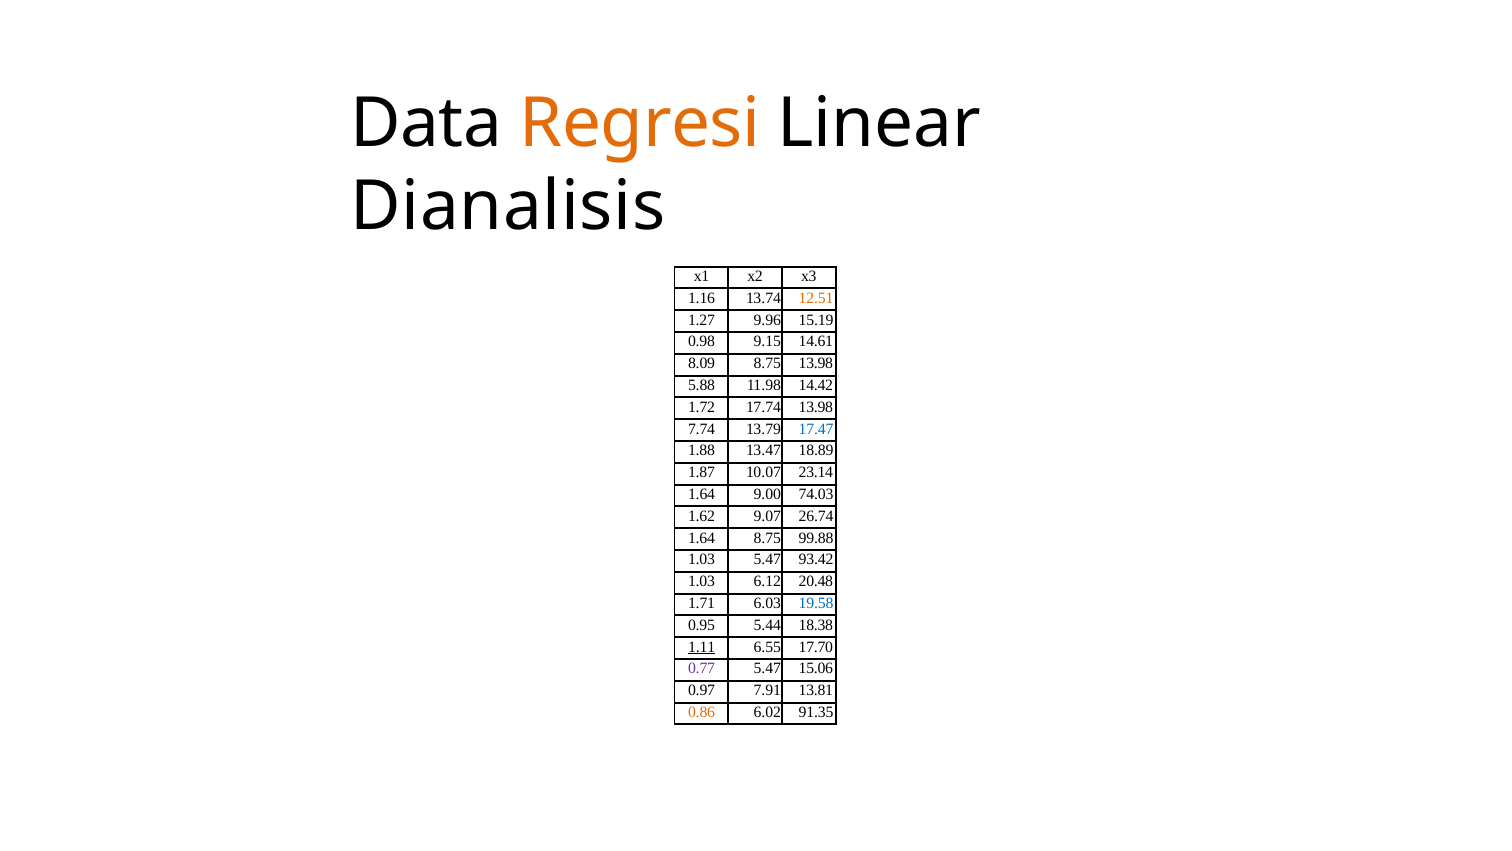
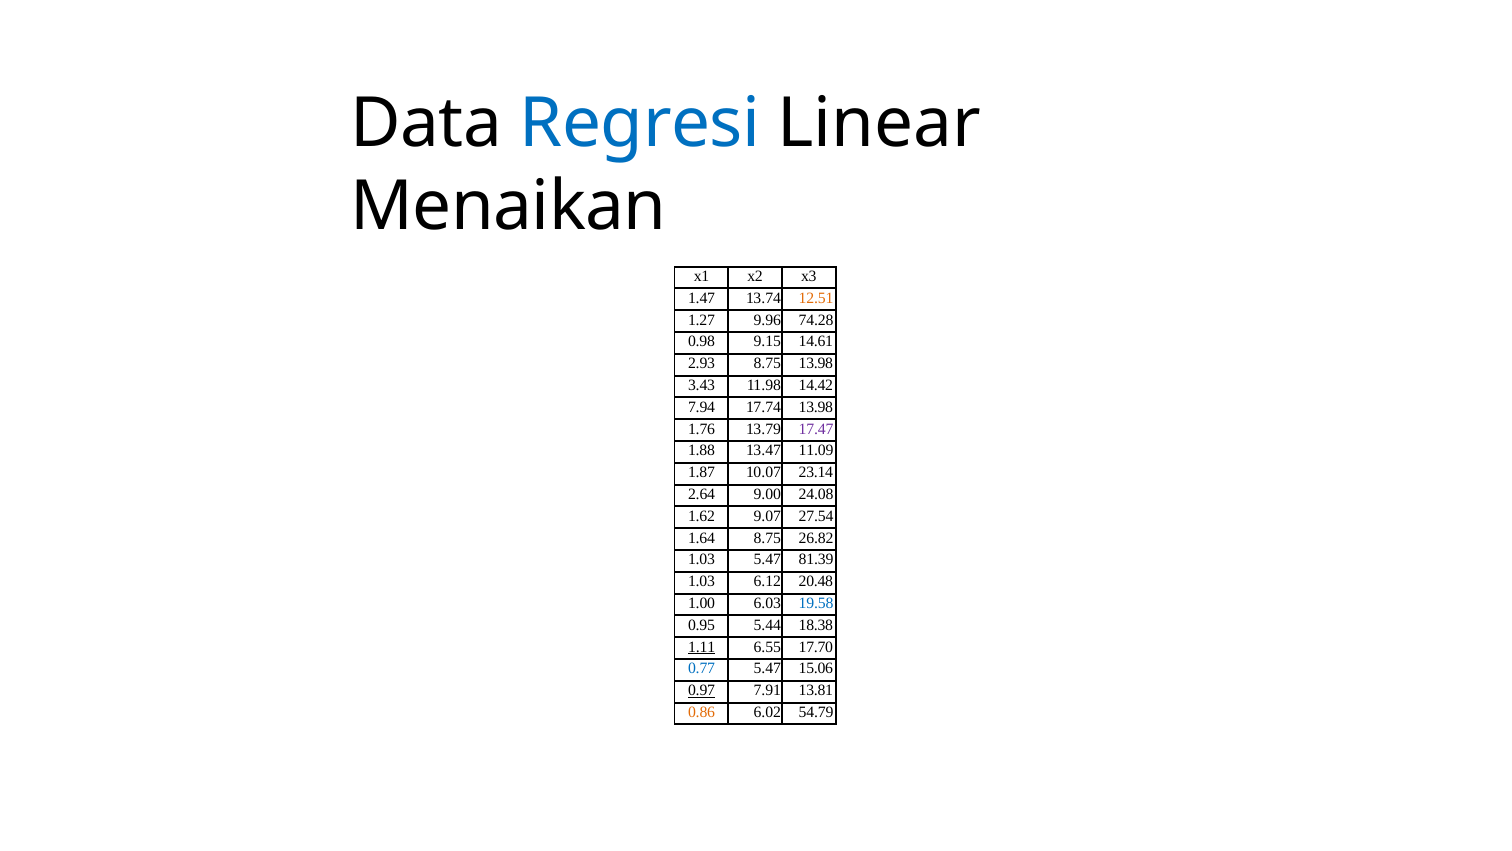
Regresi colour: orange -> blue (640, 124)
Dianalisis: Dianalisis -> Menaikan (509, 207)
1.16: 1.16 -> 1.47 (702, 298)
15.19: 15.19 -> 74.28 (816, 320)
8.09: 8.09 -> 2.93 (702, 363)
5.88: 5.88 -> 3.43 (702, 385)
1.72: 1.72 -> 7.94 (702, 407)
7.74: 7.74 -> 1.76 (702, 429)
17.47 colour: blue -> purple (816, 429)
18.89: 18.89 -> 11.09 (816, 450)
1.64: 1.64 -> 2.64 (702, 494)
74.03: 74.03 -> 24.08 (816, 494)
26.74: 26.74 -> 27.54 (816, 516)
99.88: 99.88 -> 26.82 (816, 538)
93.42: 93.42 -> 81.39 (816, 559)
1.71: 1.71 -> 1.00 (702, 603)
0.77 colour: purple -> blue (702, 668)
0.97 underline: none -> present (702, 690)
91.35: 91.35 -> 54.79 (816, 712)
